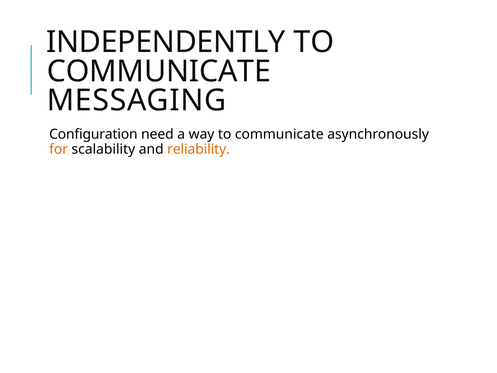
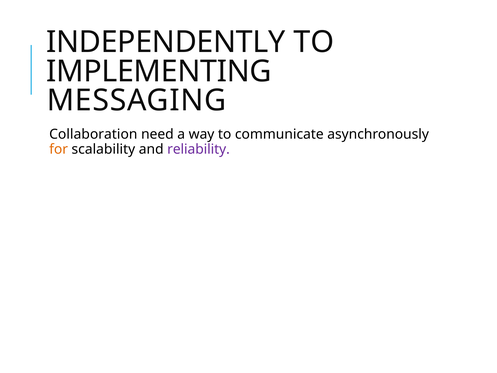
COMMUNICATE: COMMUNICATE -> IMPLEMENTING (159, 71)
Configuration: Configuration -> Collaboration (93, 134)
reliability colour: orange -> purple (199, 149)
